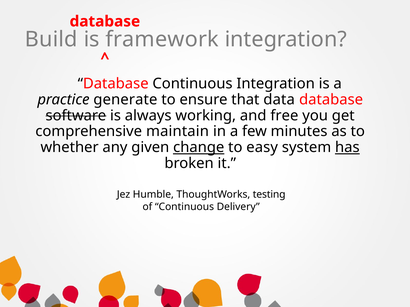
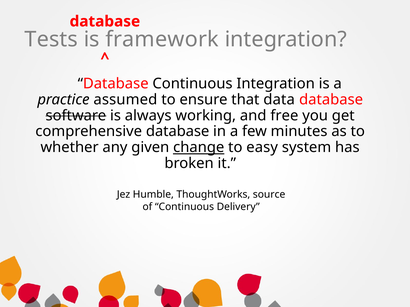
Build: Build -> Tests (51, 39)
generate: generate -> assumed (125, 100)
comprehensive maintain: maintain -> database (178, 132)
has underline: present -> none (347, 148)
testing: testing -> source (269, 195)
